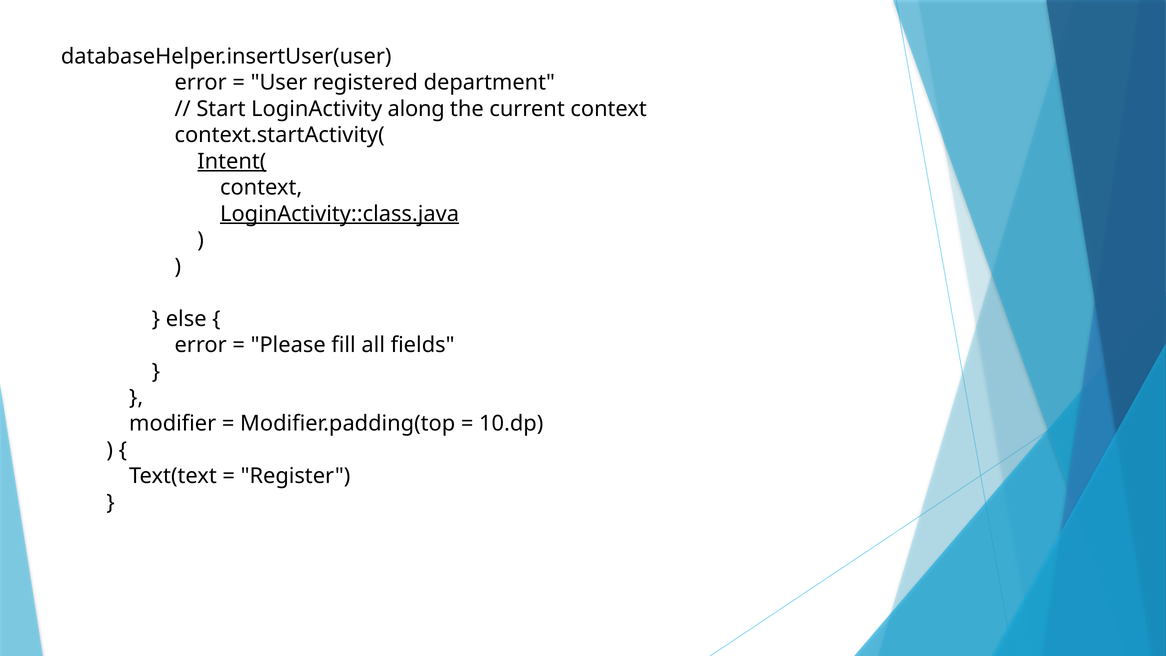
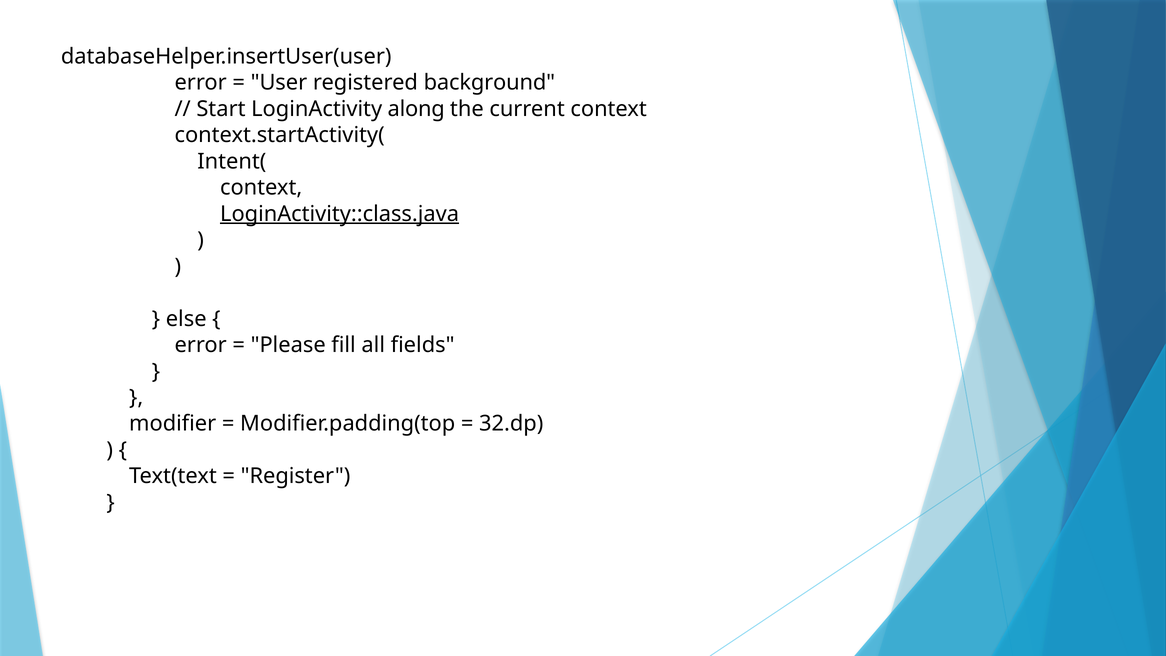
department: department -> background (489, 83)
Intent( underline: present -> none (232, 161)
10.dp: 10.dp -> 32.dp (511, 424)
